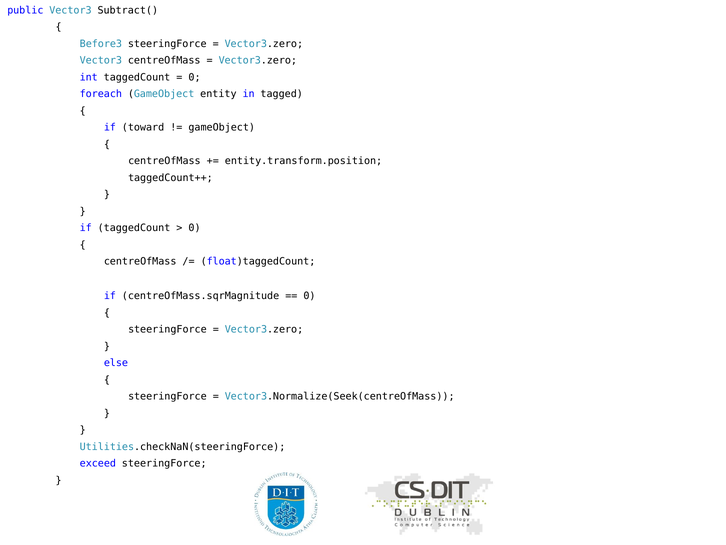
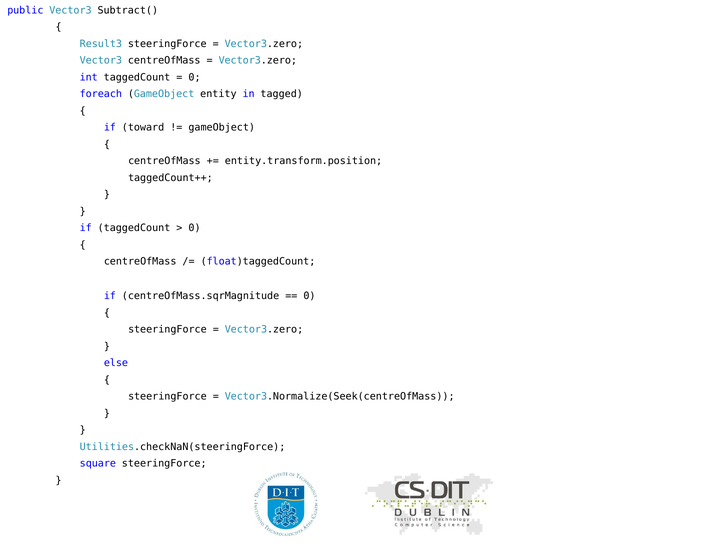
Before3: Before3 -> Result3 (101, 44)
exceed: exceed -> square (98, 463)
